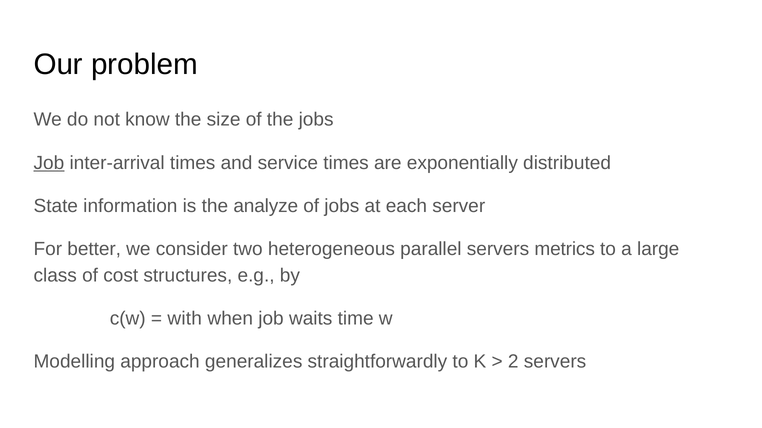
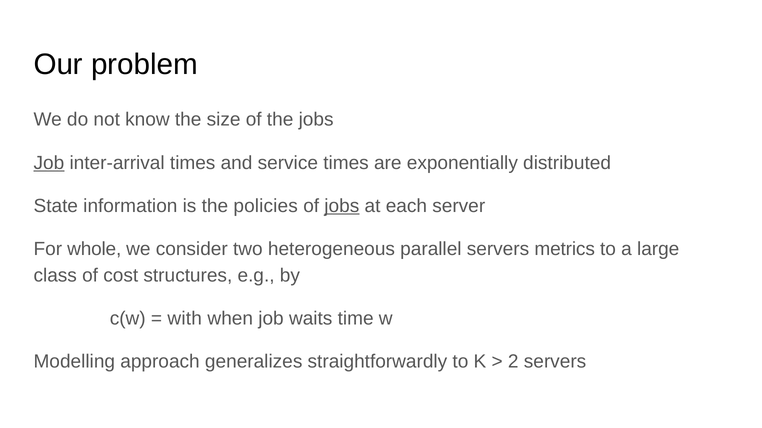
analyze: analyze -> policies (266, 206)
jobs underline: none -> present (342, 206)
better: better -> whole (94, 249)
